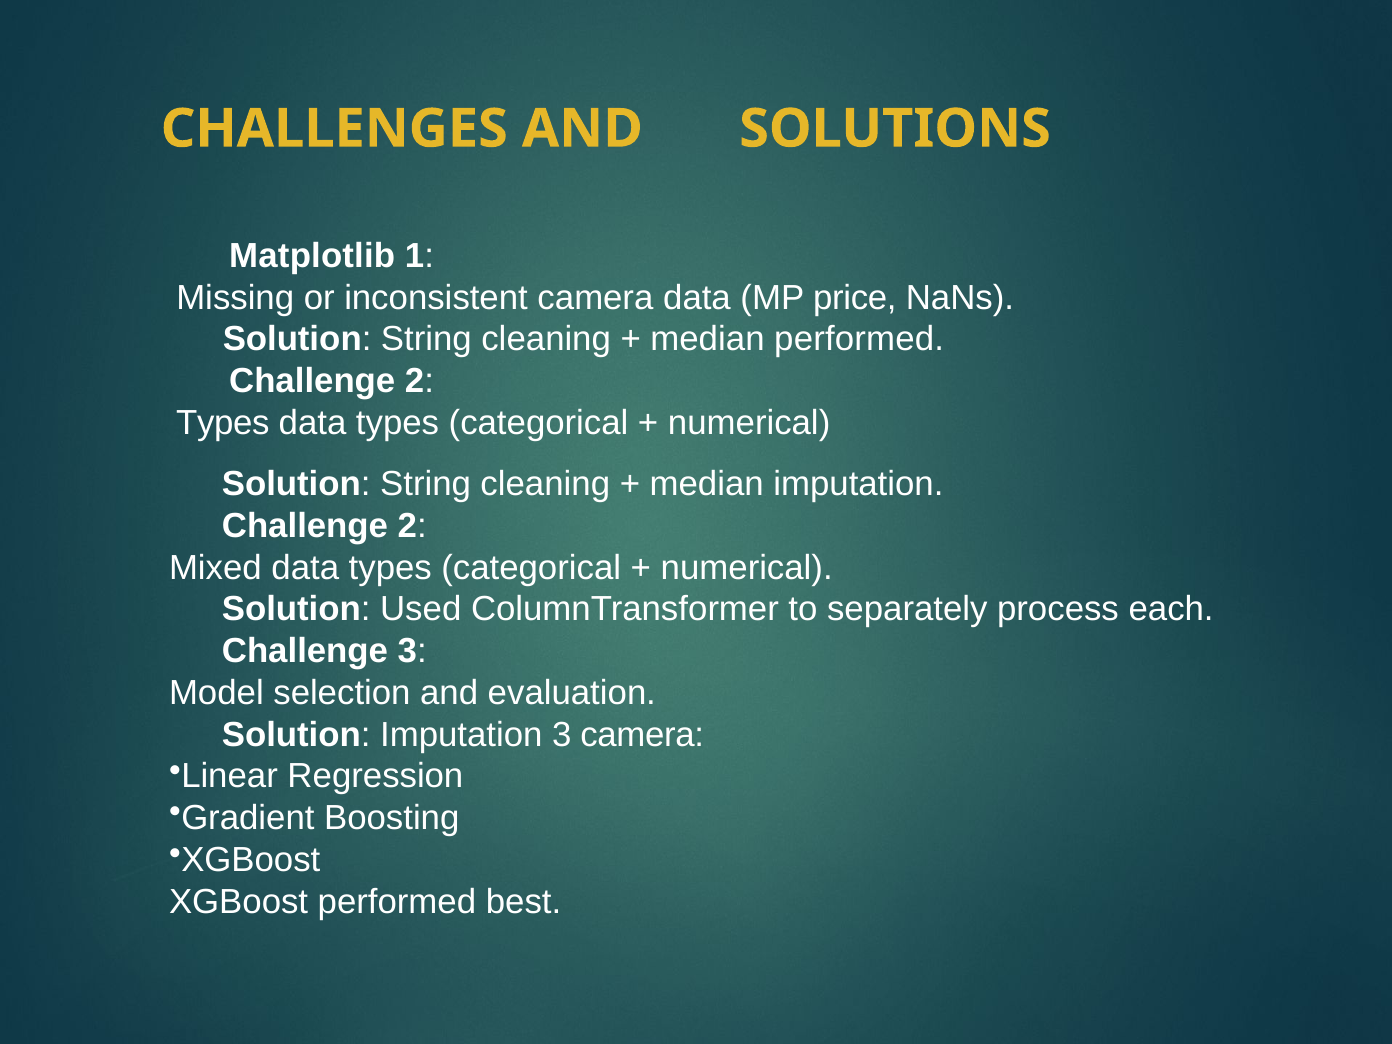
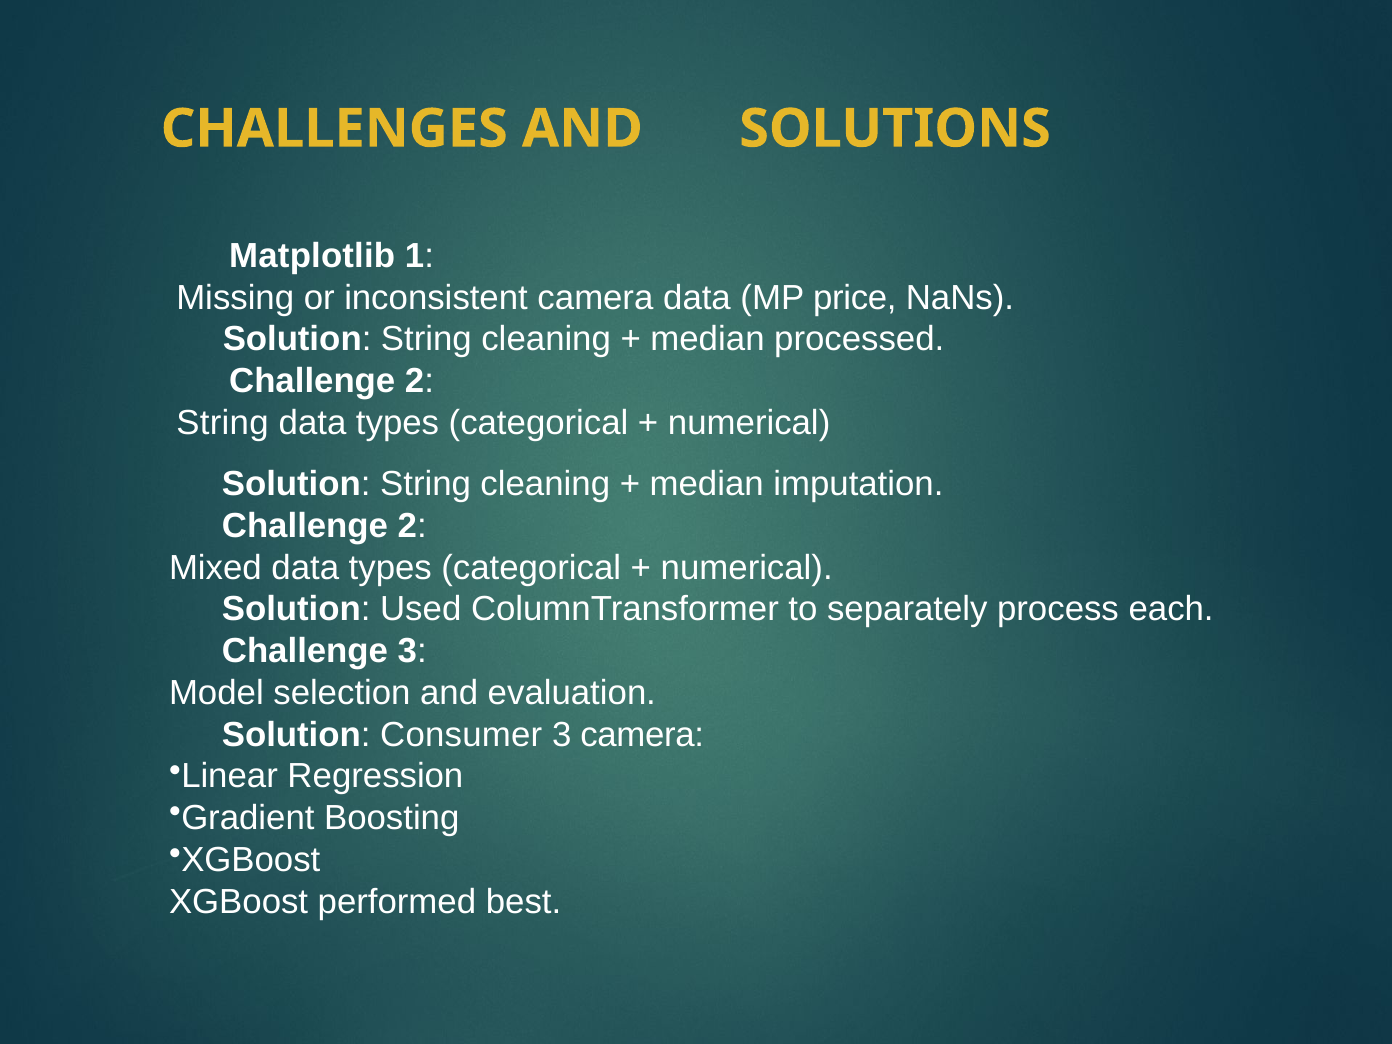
median performed: performed -> processed (859, 339)
Types: Types -> String (223, 423)
Solution Imputation: Imputation -> Consumer (461, 735)
